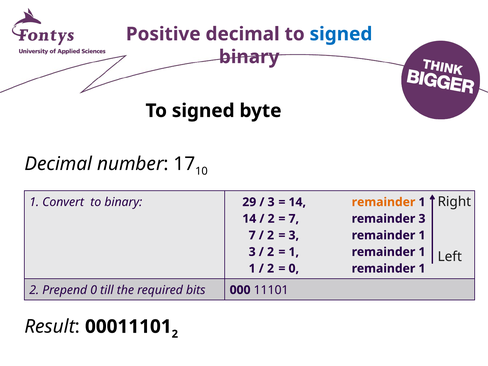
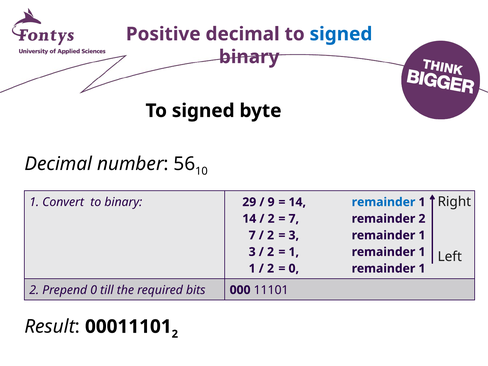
17: 17 -> 56 (184, 164)
3: 3 -> 9 (271, 202)
remainder colour: orange -> blue (383, 202)
remainder 3: 3 -> 2 (422, 219)
